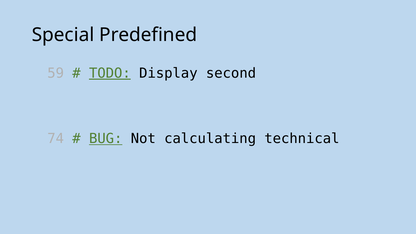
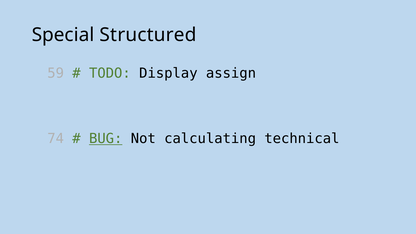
Predefined: Predefined -> Structured (148, 35)
TODO underline: present -> none (110, 73)
second: second -> assign (231, 73)
